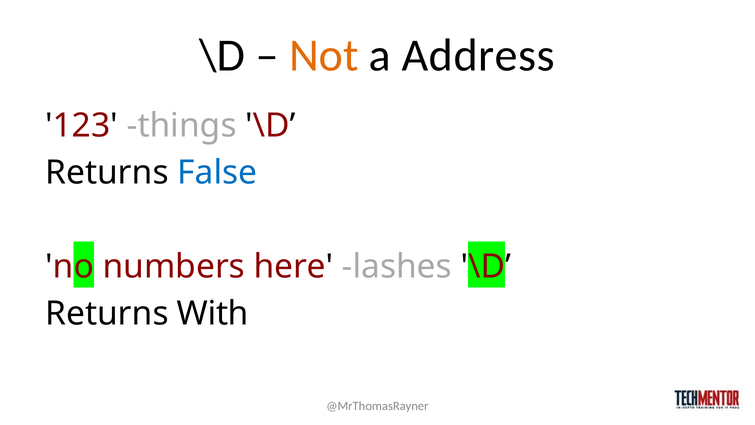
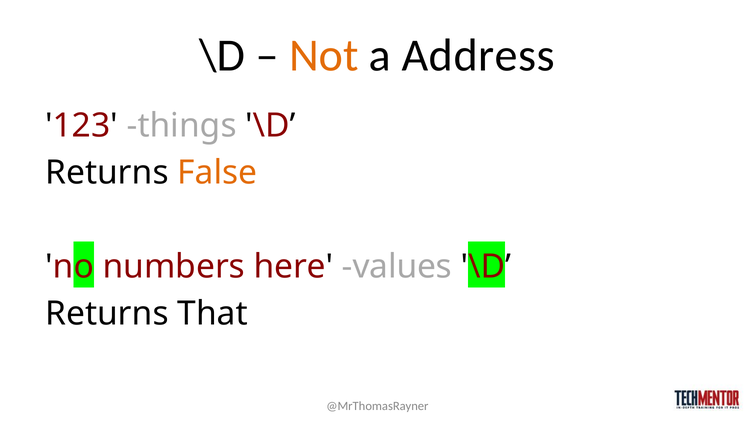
False colour: blue -> orange (217, 172)
lashes: lashes -> values (397, 266)
With: With -> That (213, 313)
